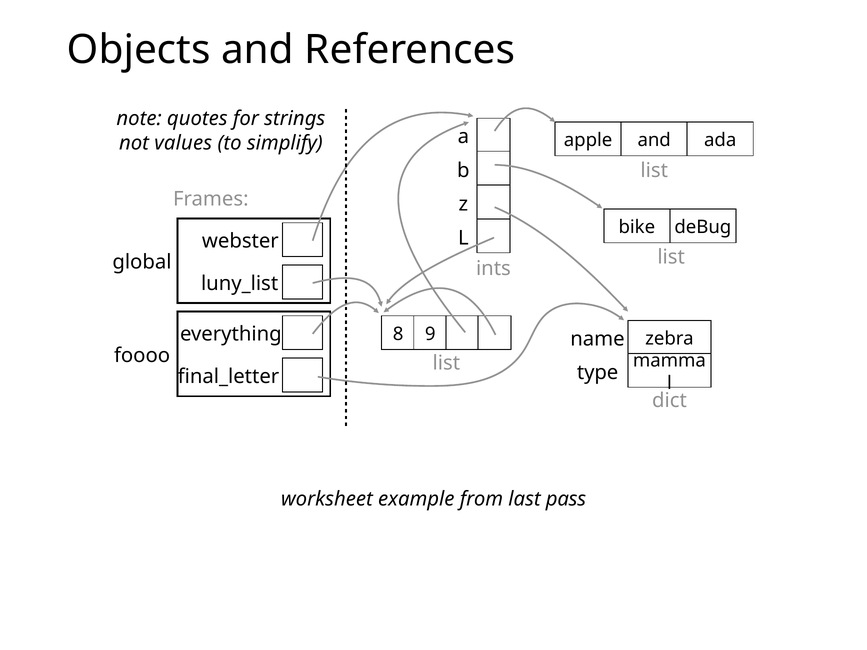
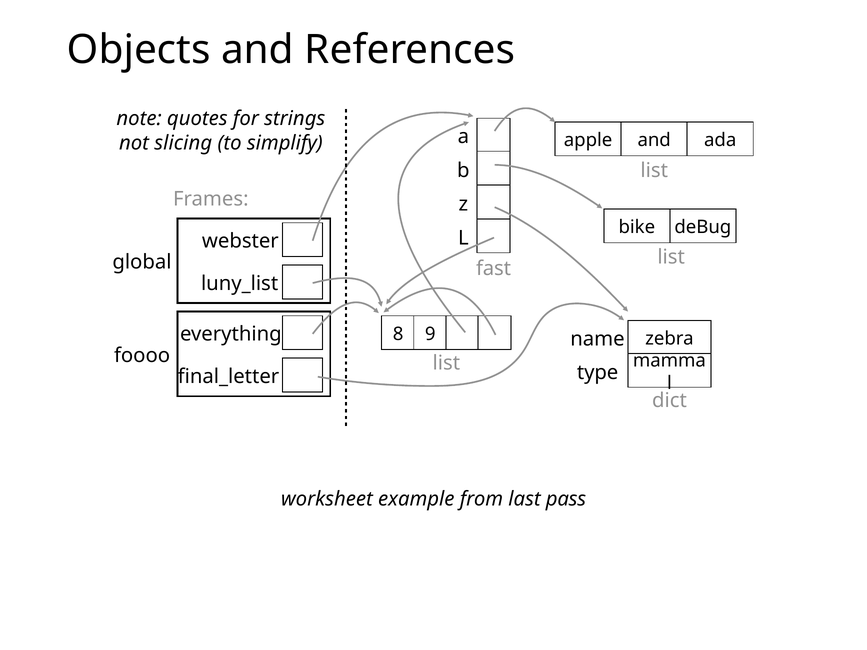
values: values -> slicing (183, 143)
ints: ints -> fast (494, 268)
